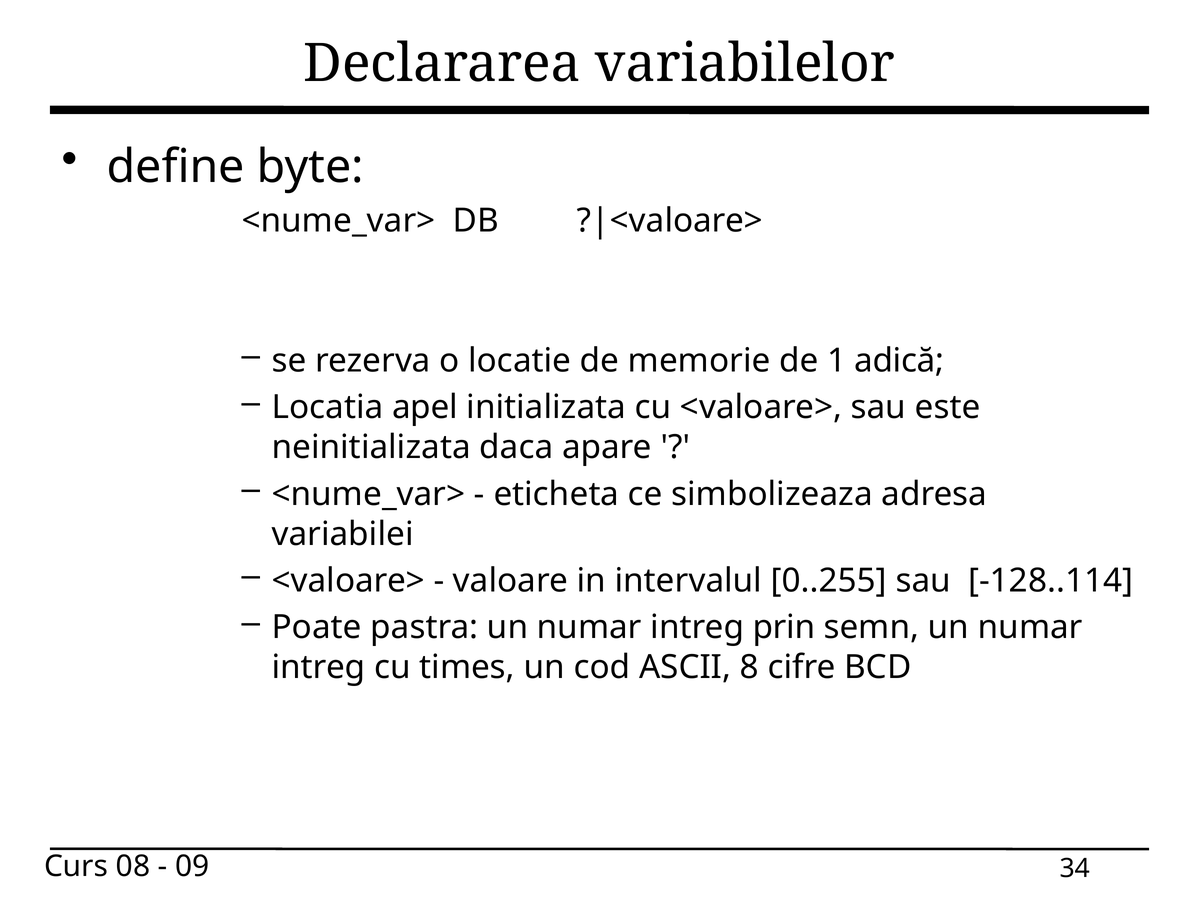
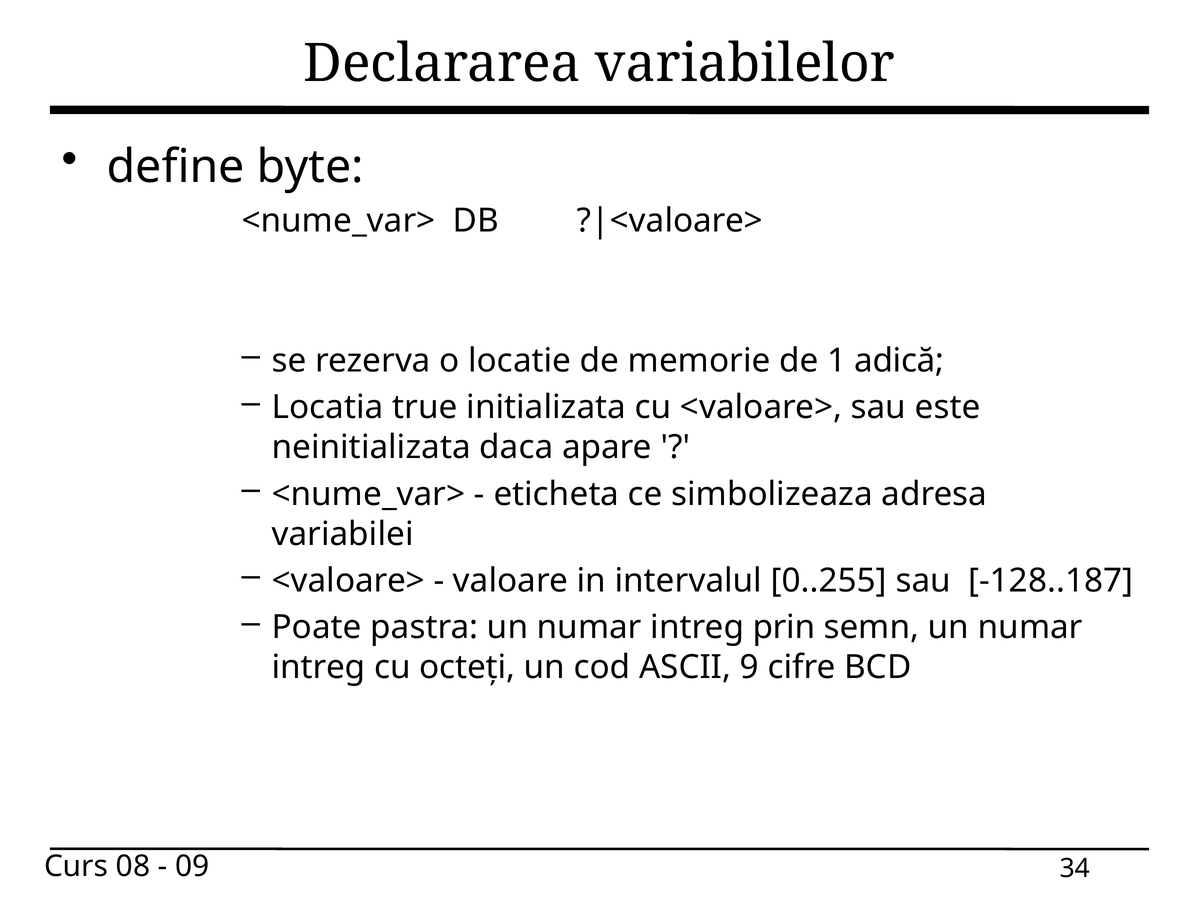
apel: apel -> true (425, 408)
-128..114: -128..114 -> -128..187 (1051, 581)
times: times -> octeți (467, 668)
8: 8 -> 9 (749, 668)
